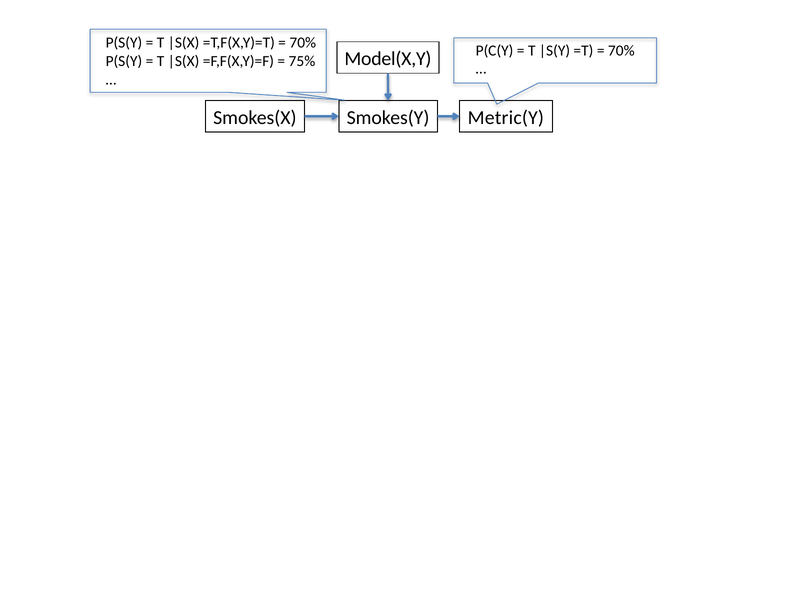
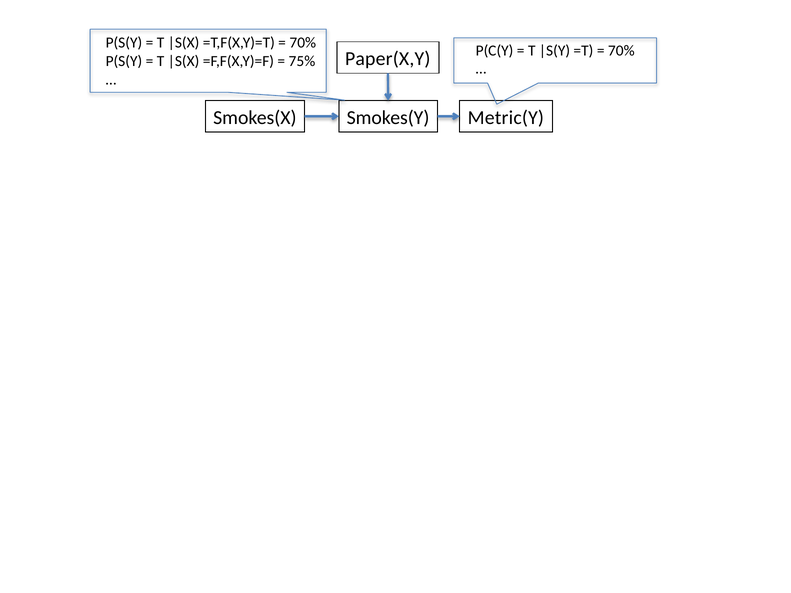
Model(X,Y: Model(X,Y -> Paper(X,Y (388, 59)
